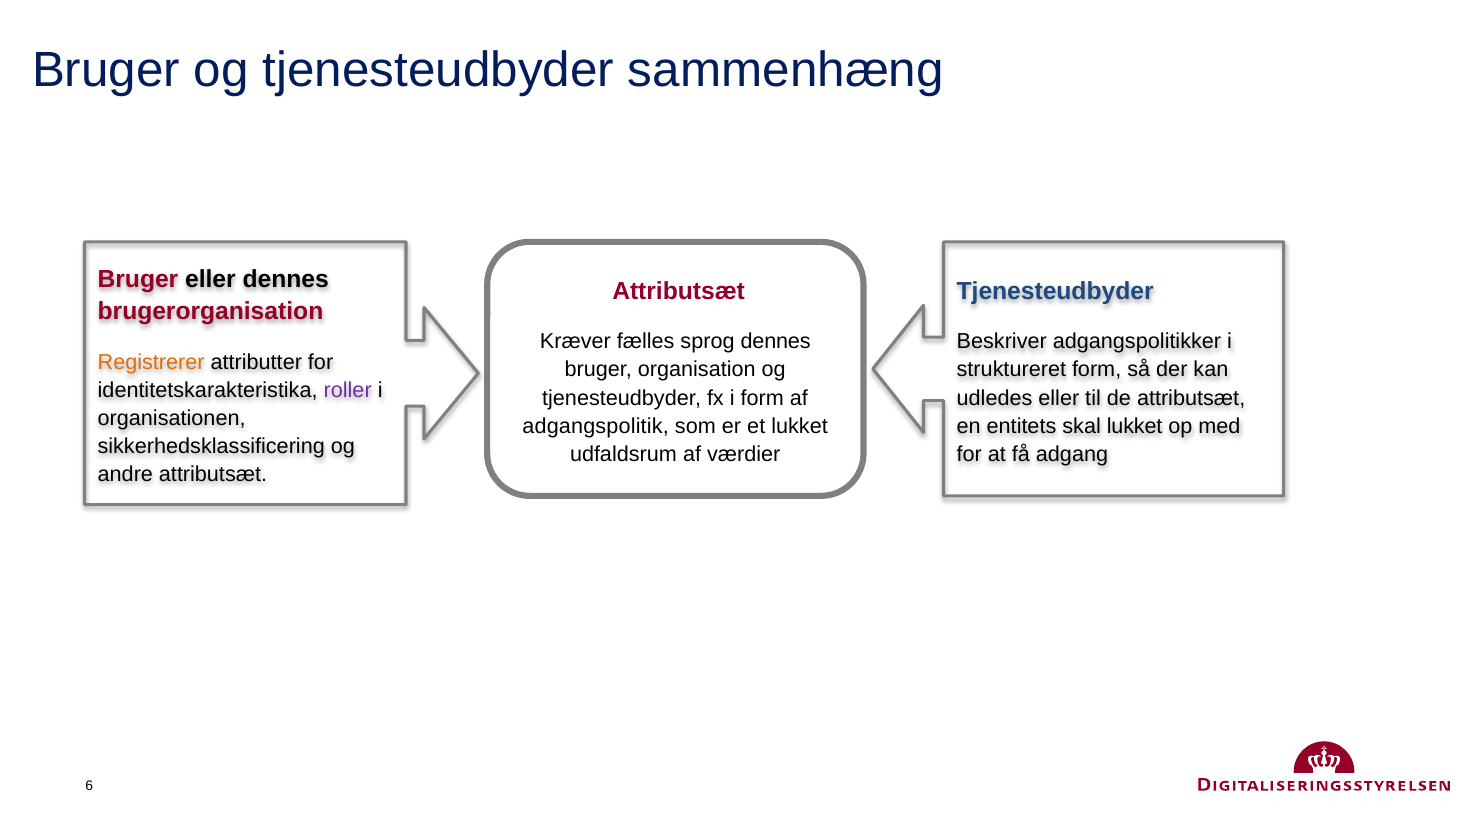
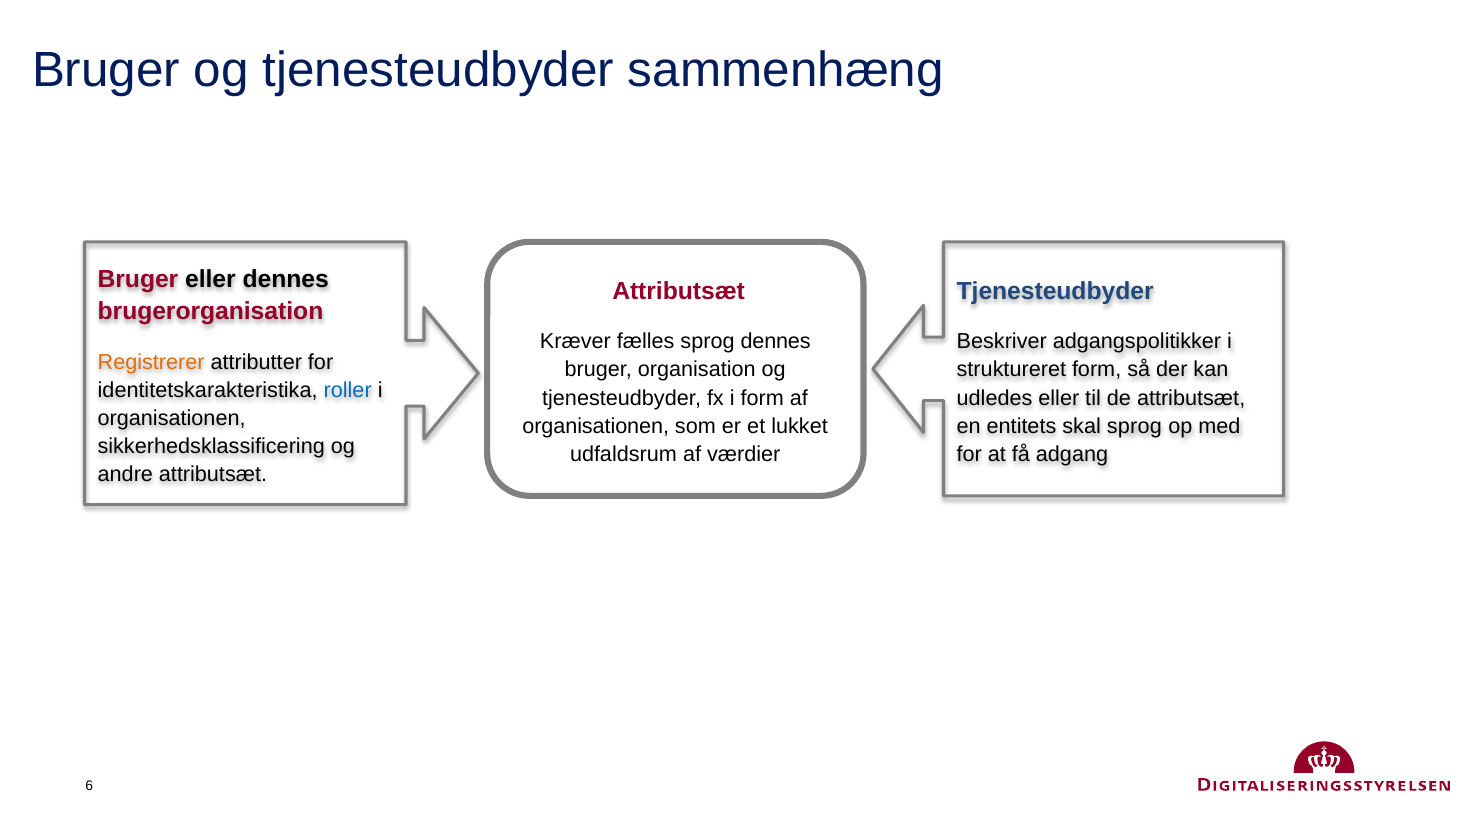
roller colour: purple -> blue (348, 390)
adgangspolitik: adgangspolitik -> organisationen (596, 426)
skal lukket: lukket -> sprog (1134, 426)
